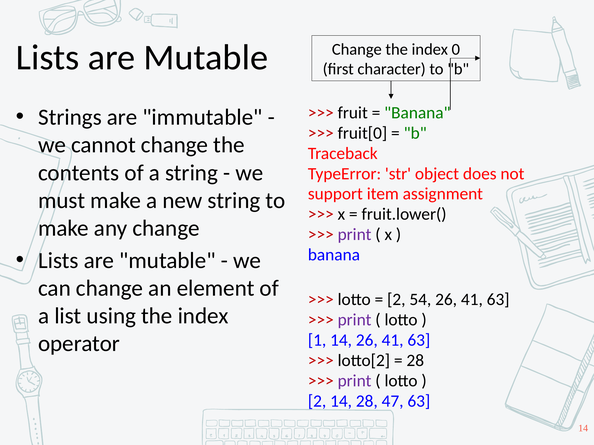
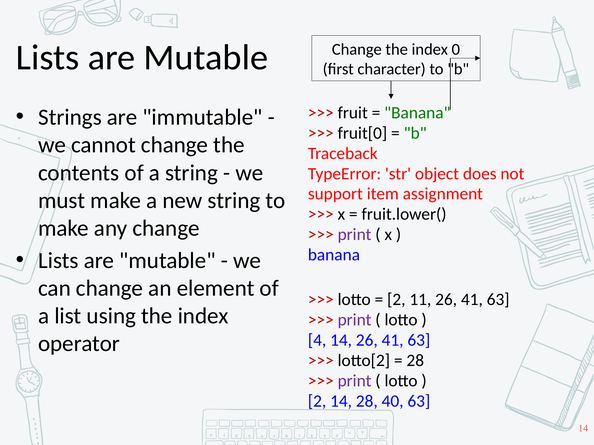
54: 54 -> 11 (420, 300)
1: 1 -> 4 (317, 341)
47: 47 -> 40 (393, 402)
